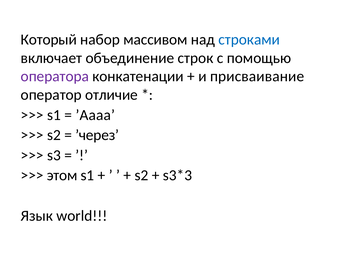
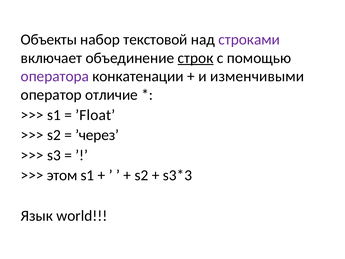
Который: Который -> Объекты (49, 39)
массивом: массивом -> текстовой (155, 39)
строками colour: blue -> purple (249, 39)
строк underline: none -> present (196, 58)
присваивание: присваивание -> изменчивыми (257, 76)
’Aaaa: ’Aaaa -> ’Float (95, 115)
